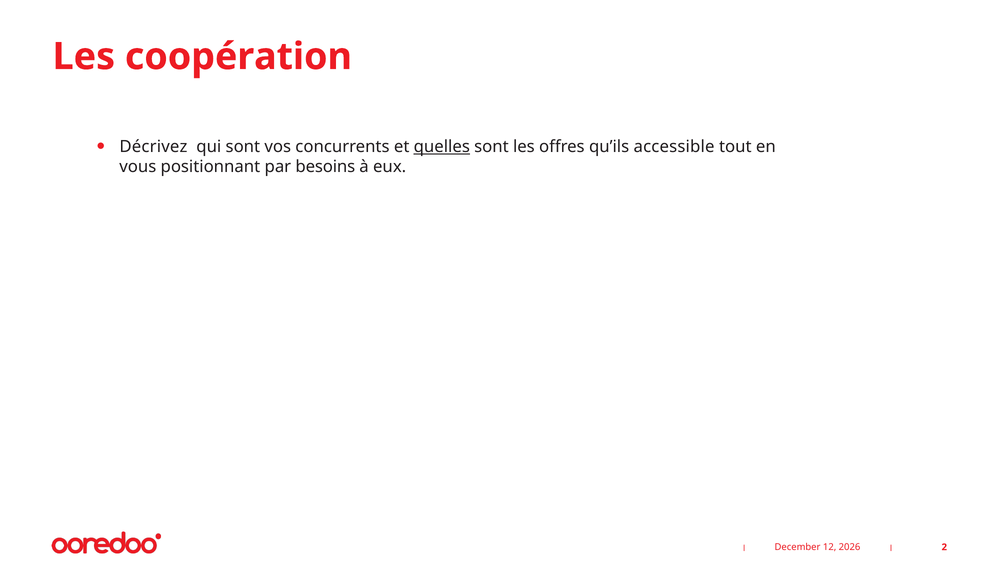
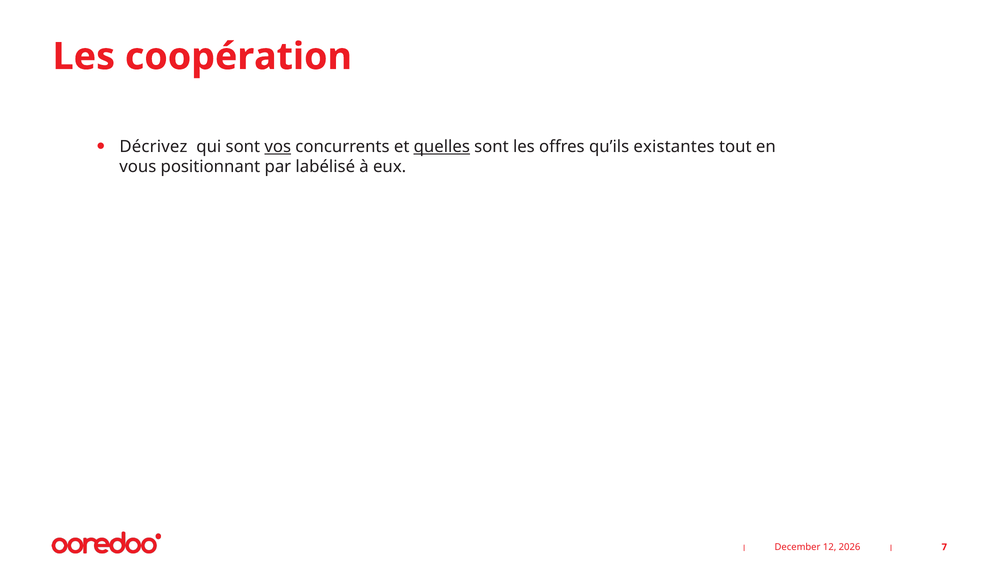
vos underline: none -> present (278, 147)
accessible: accessible -> existantes (674, 147)
besoins: besoins -> labélisé (325, 167)
2: 2 -> 7 (944, 547)
